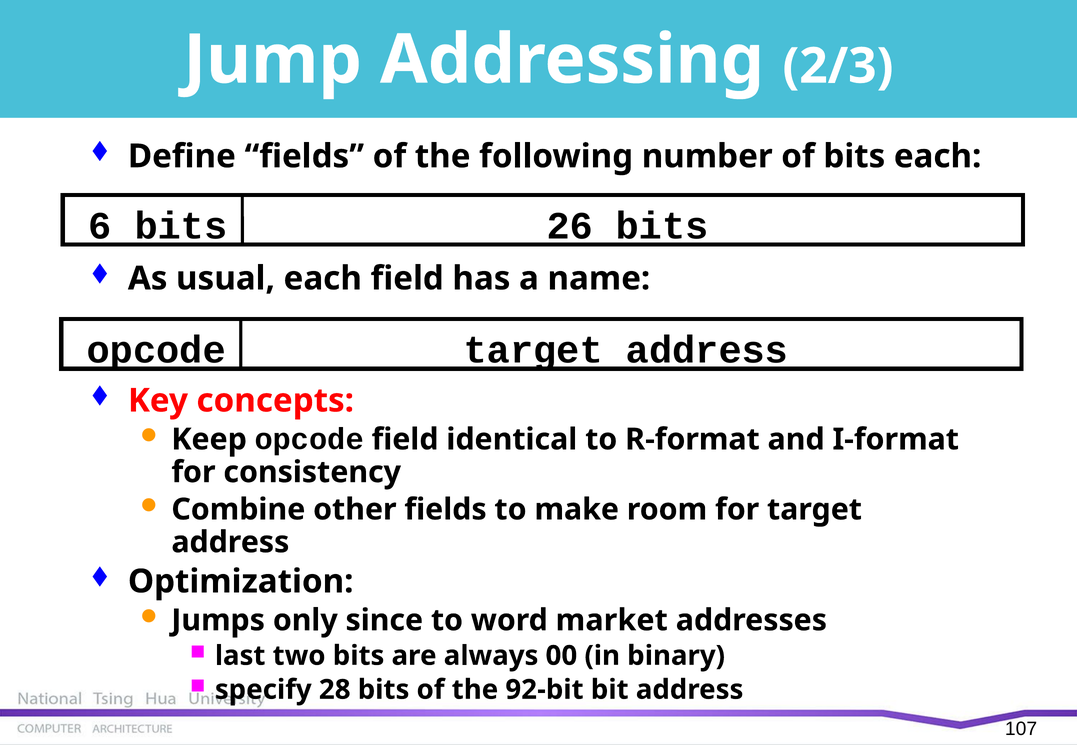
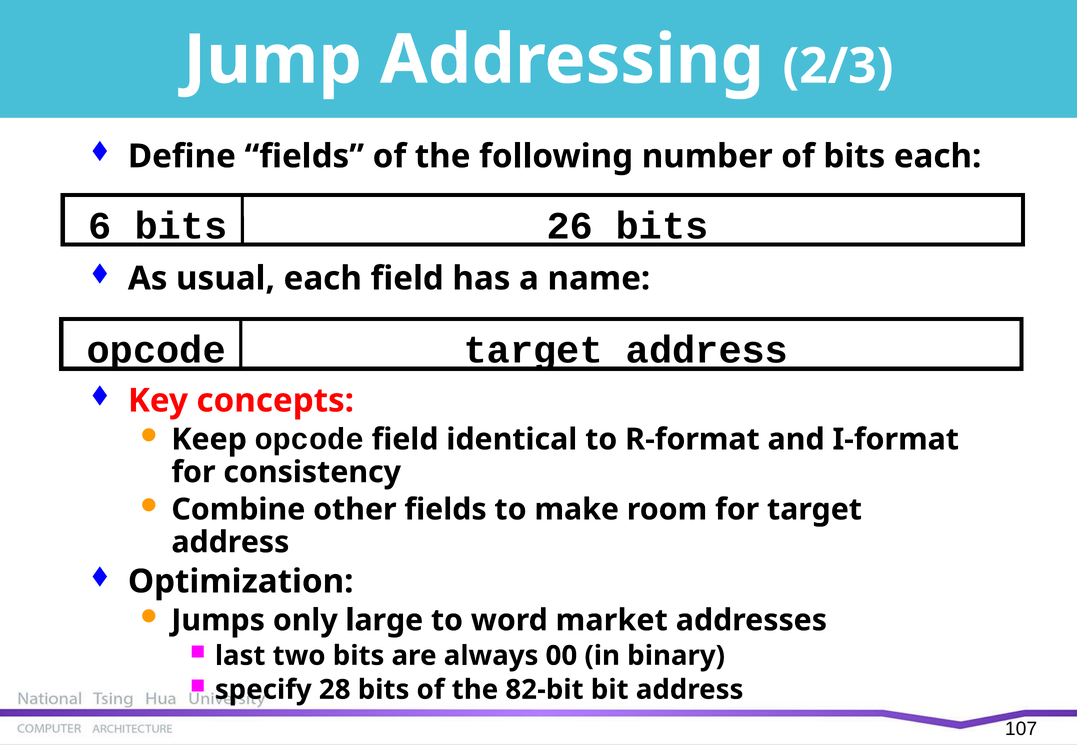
since: since -> large (384, 621)
92-bit: 92-bit -> 82-bit (544, 690)
